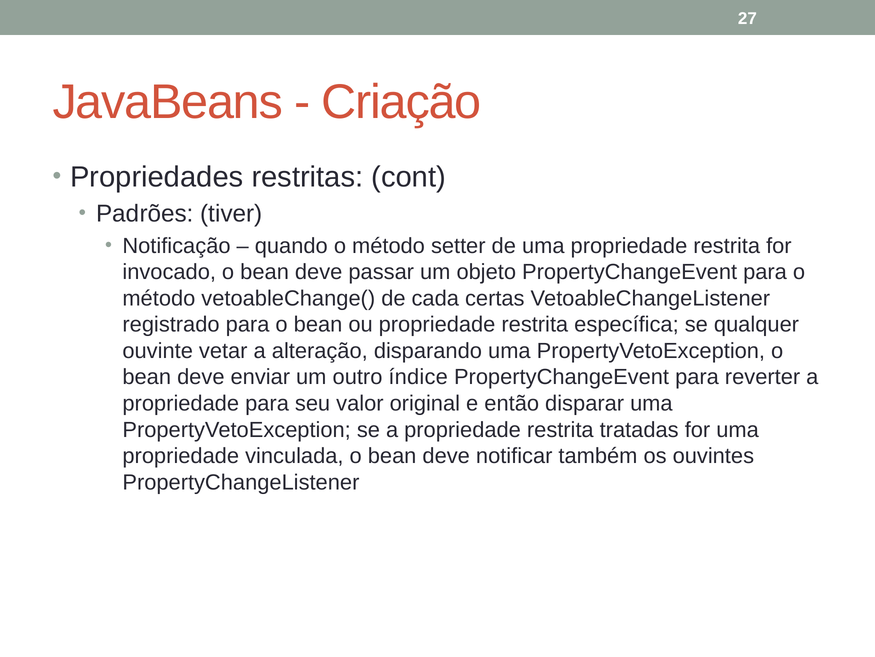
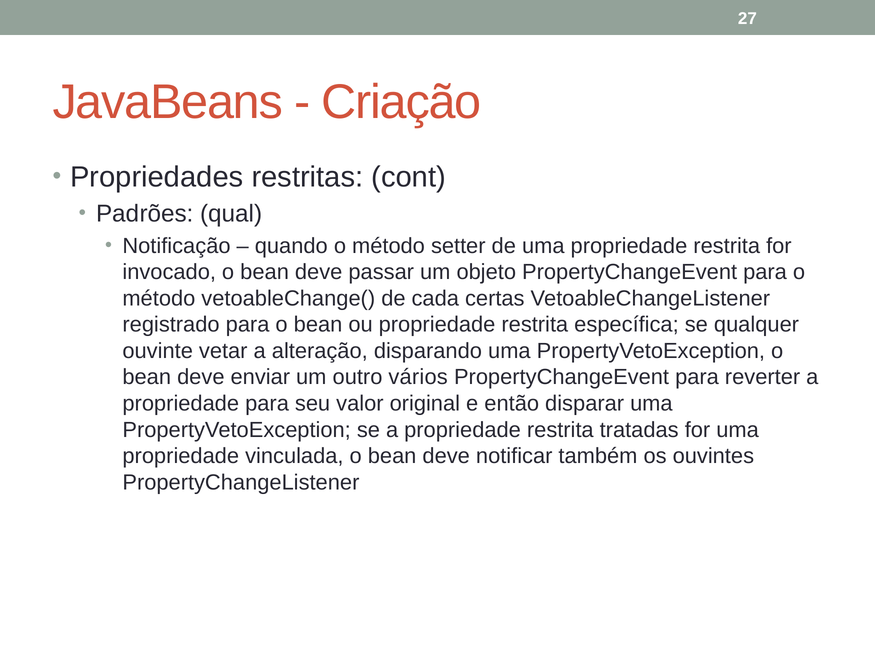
tiver: tiver -> qual (231, 214)
índice: índice -> vários (418, 377)
